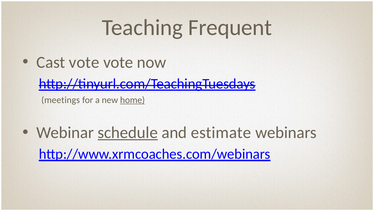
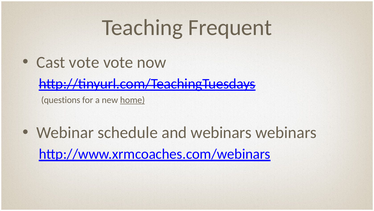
meetings: meetings -> questions (61, 100)
schedule underline: present -> none (128, 132)
and estimate: estimate -> webinars (221, 132)
